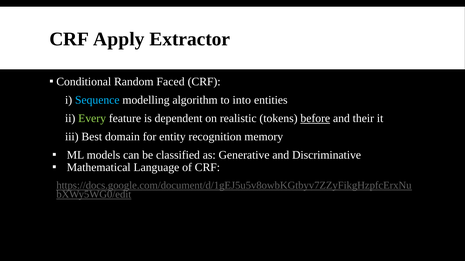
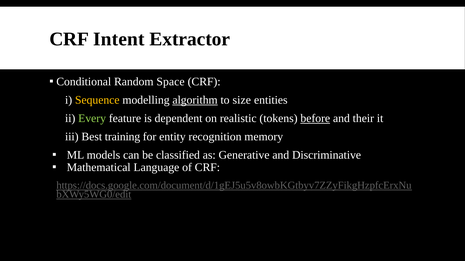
Apply: Apply -> Intent (119, 39)
Faced: Faced -> Space (171, 82)
Sequence colour: light blue -> yellow (97, 100)
algorithm underline: none -> present (195, 100)
into: into -> size (242, 100)
domain: domain -> training (122, 137)
